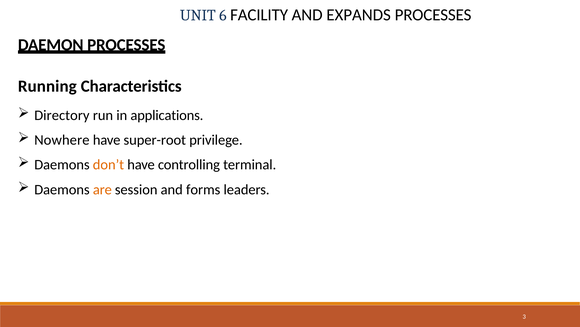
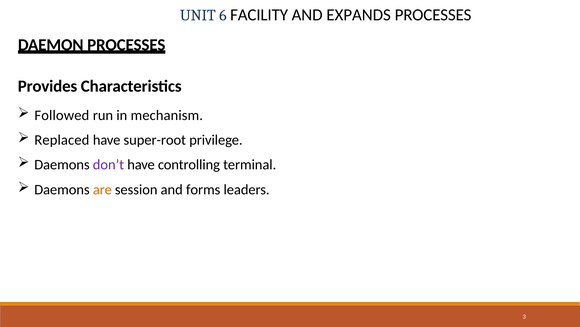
Running: Running -> Provides (48, 86)
Directory: Directory -> Followed (62, 115)
applications: applications -> mechanism (167, 115)
Nowhere: Nowhere -> Replaced (62, 140)
don’t colour: orange -> purple (108, 164)
